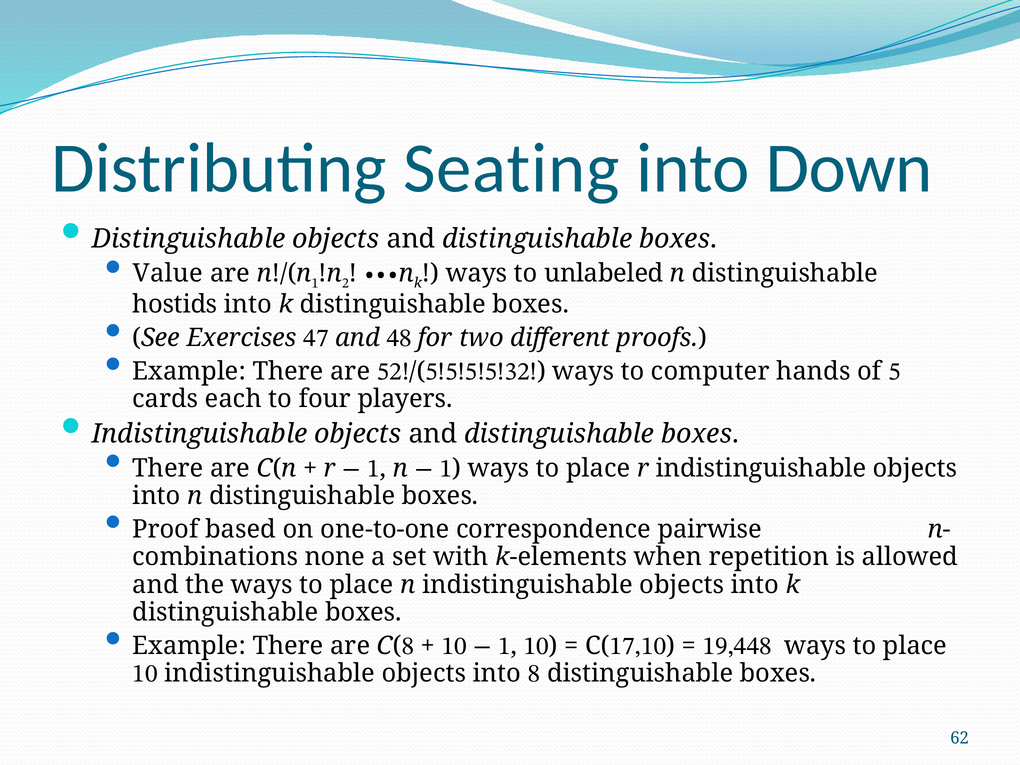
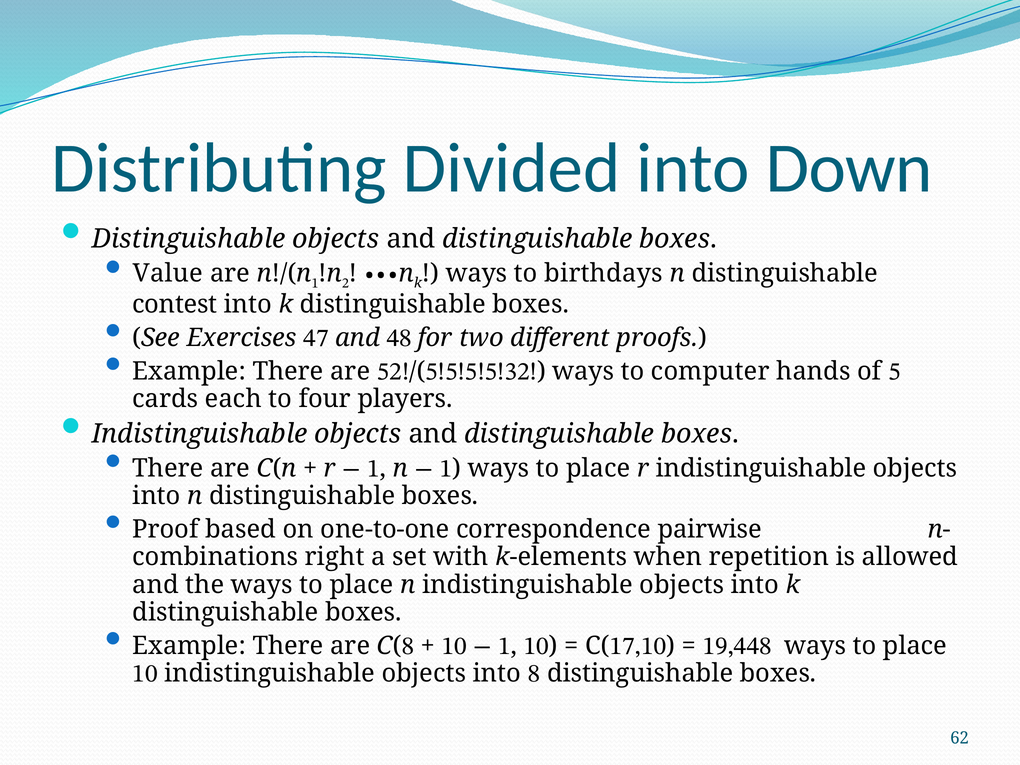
Seating: Seating -> Divided (512, 168)
unlabeled: unlabeled -> birthdays (604, 273)
hostids: hostids -> contest (175, 304)
none: none -> right (335, 557)
